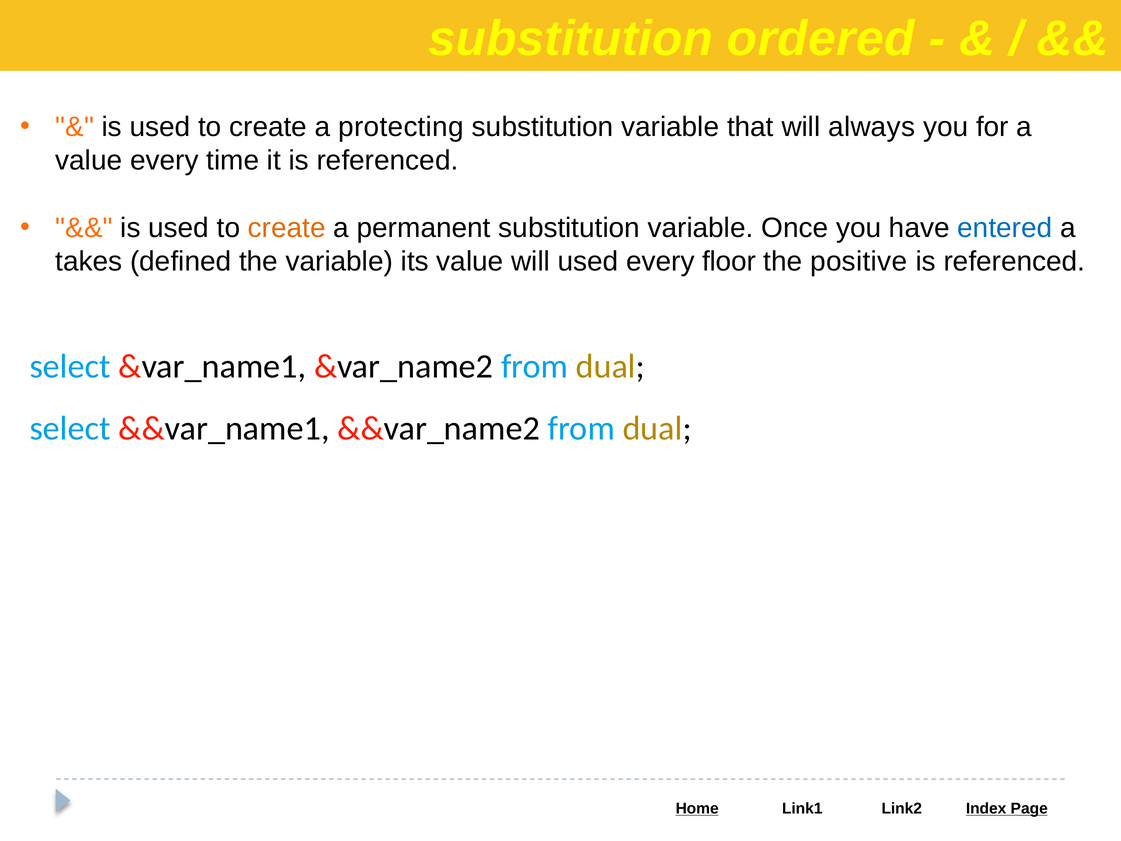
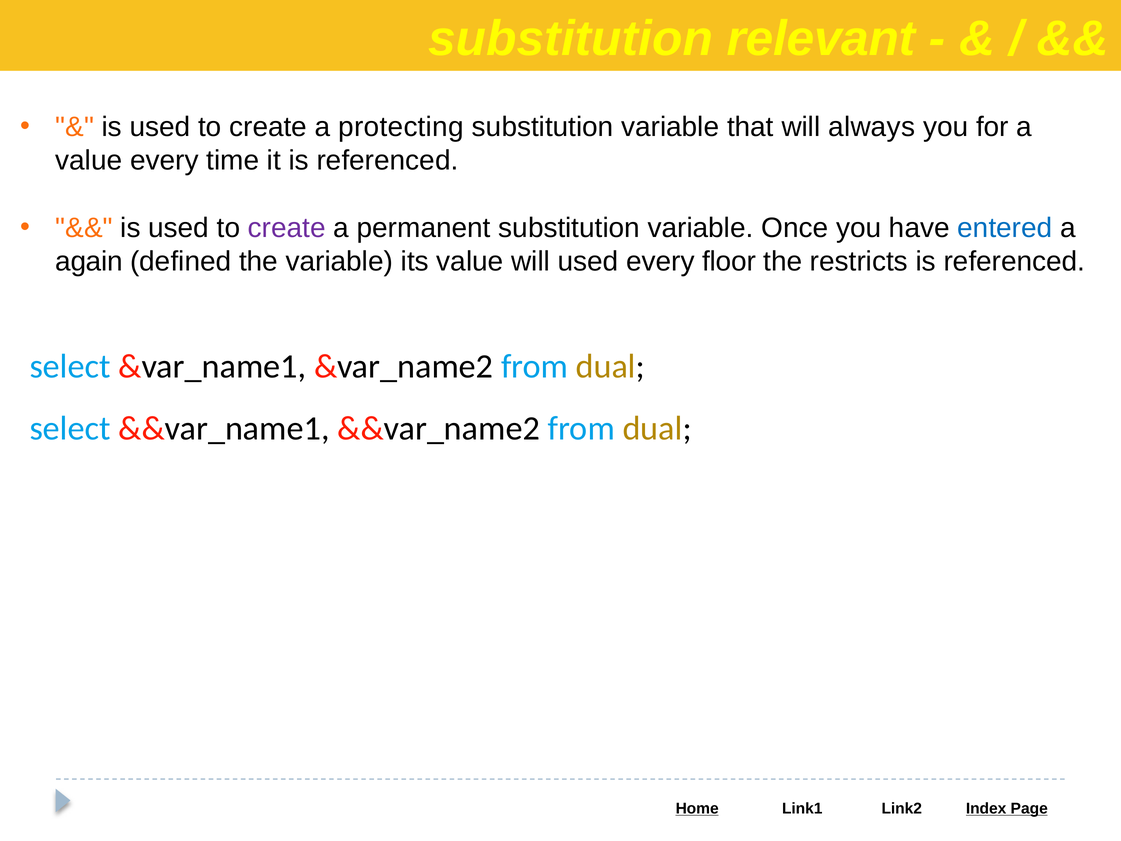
ordered: ordered -> relevant (821, 39)
create colour: orange -> purple (287, 228)
takes: takes -> again (89, 262)
positive: positive -> restricts (859, 262)
